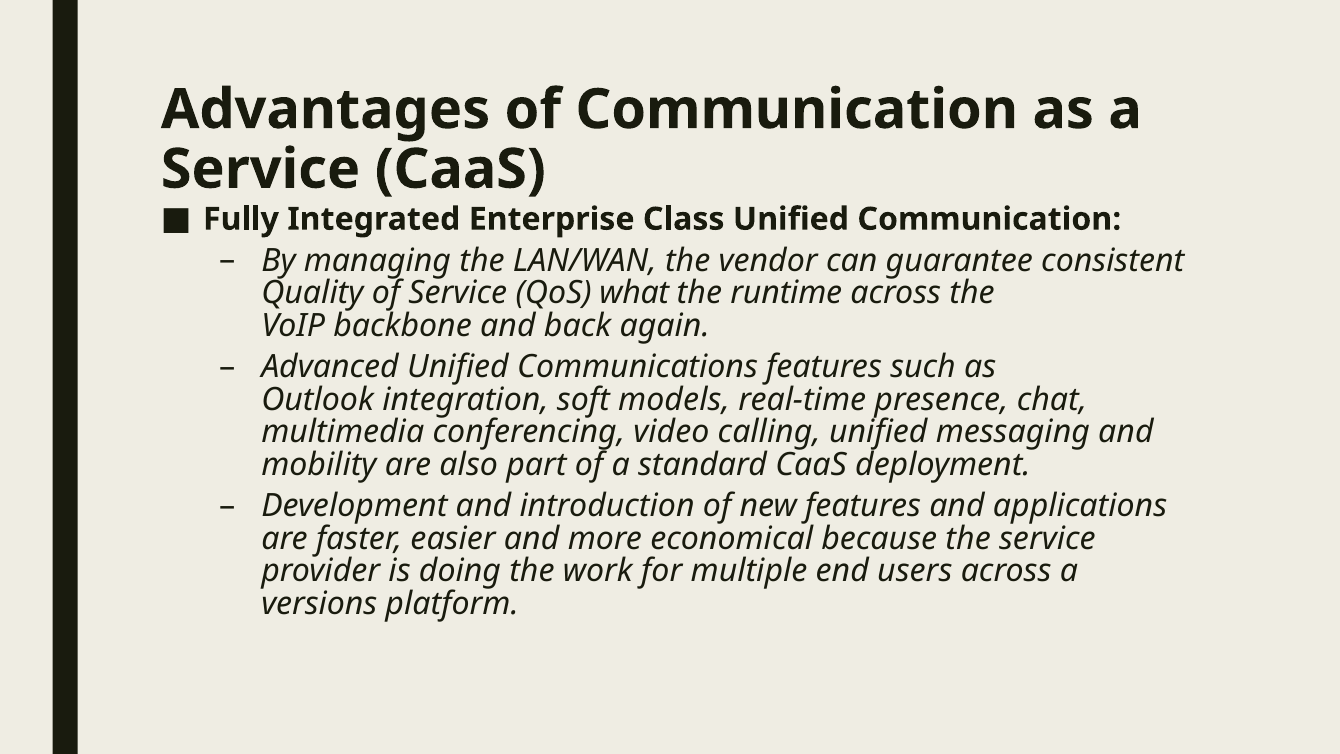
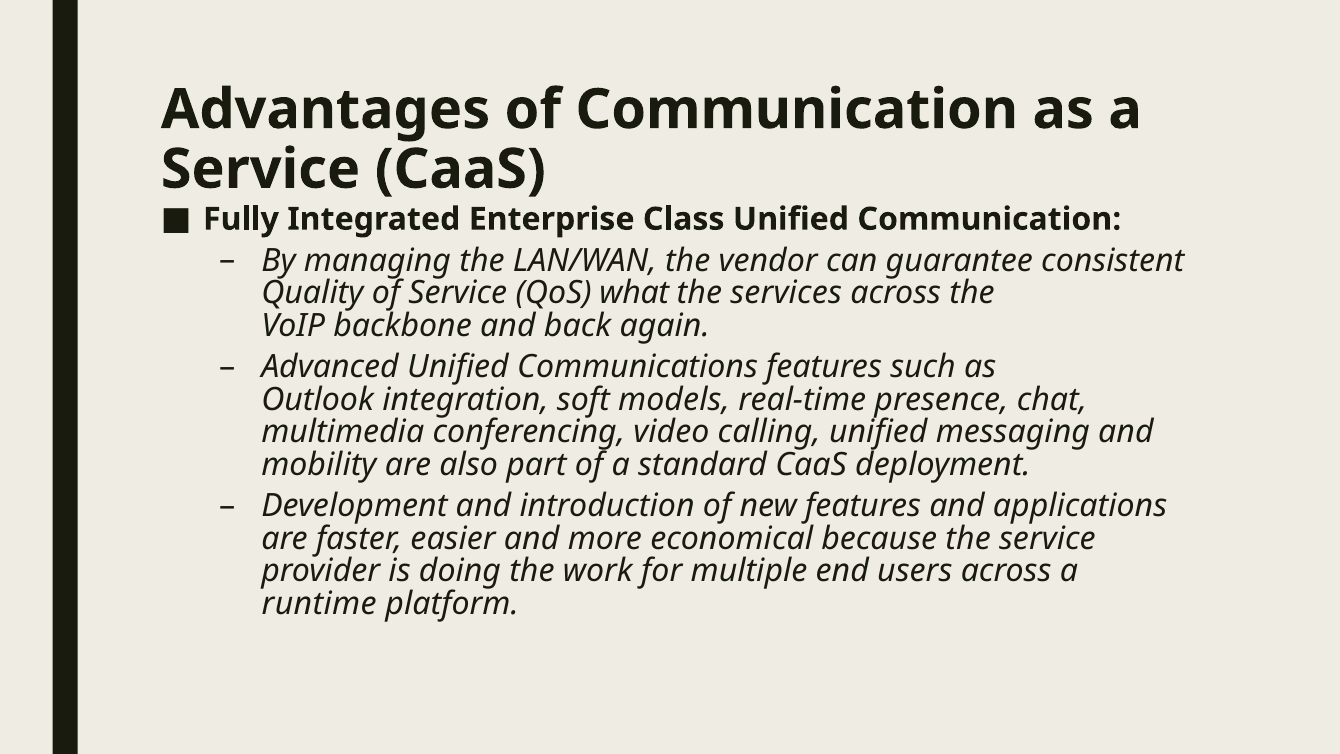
runtime: runtime -> services (786, 293)
versions: versions -> runtime (319, 603)
